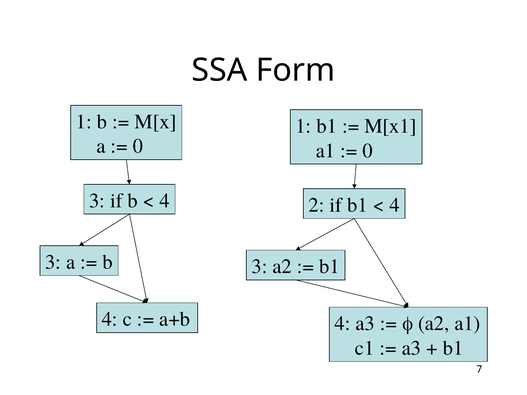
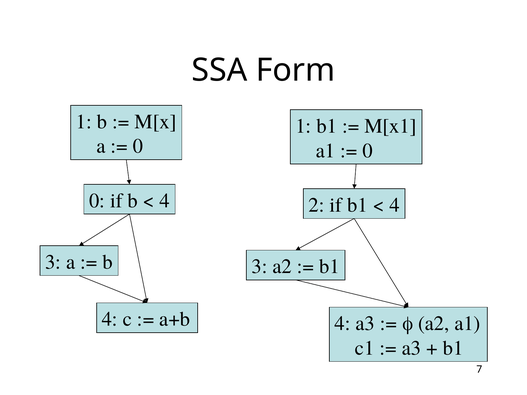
3: 3 -> 0 (97, 201)
